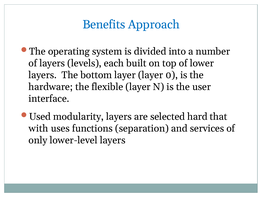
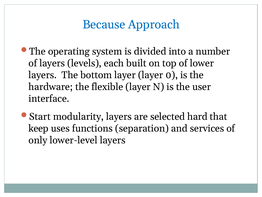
Benefits: Benefits -> Because (104, 24)
Used: Used -> Start (40, 116)
with: with -> keep (39, 128)
